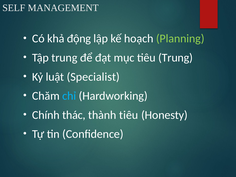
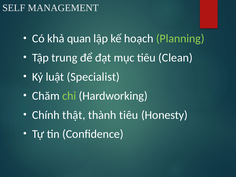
động: động -> quan (79, 39)
tiêu Trung: Trung -> Clean (175, 58)
chỉ colour: light blue -> light green (69, 96)
thác: thác -> thật (74, 115)
